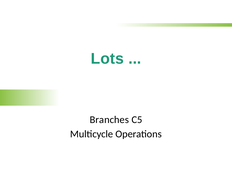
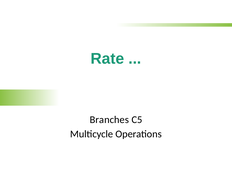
Lots: Lots -> Rate (107, 59)
